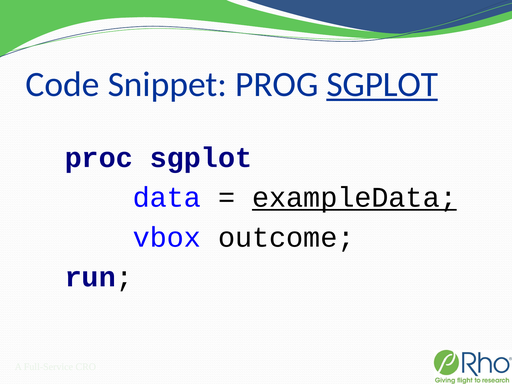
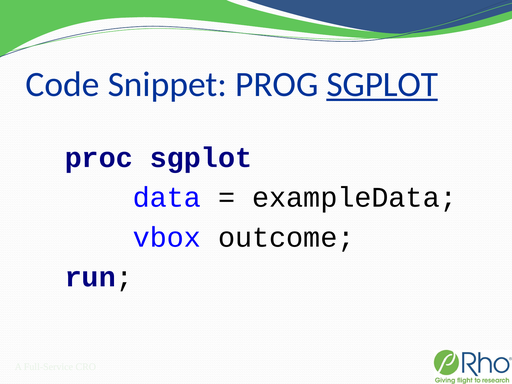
exampleData underline: present -> none (354, 198)
